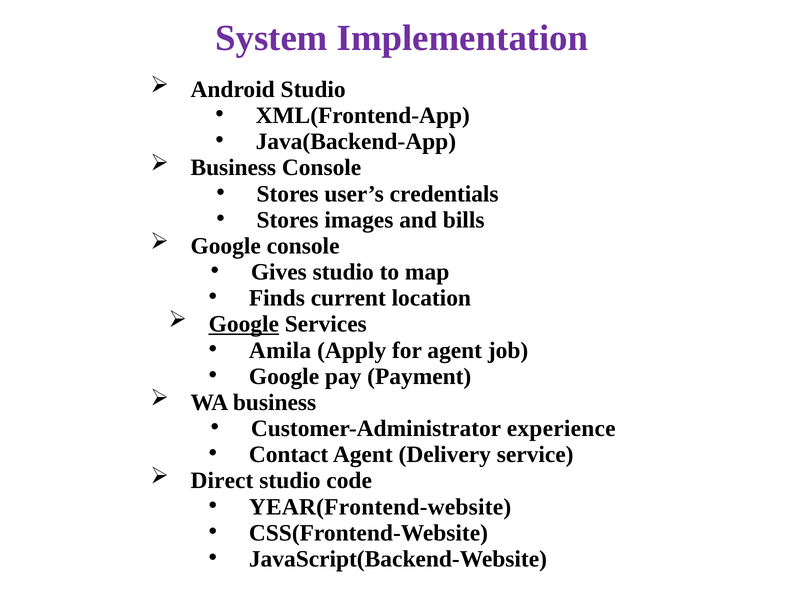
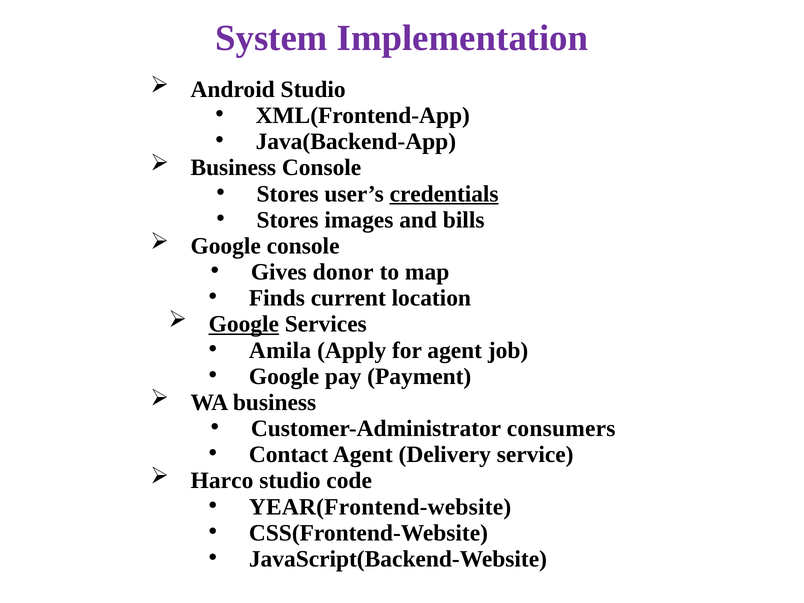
credentials underline: none -> present (444, 194)
Gives studio: studio -> donor (343, 272)
experience: experience -> consumers (561, 429)
Direct: Direct -> Harco (222, 481)
